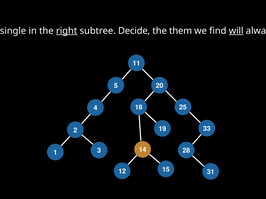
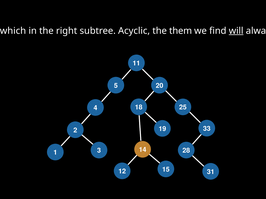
single: single -> which (13, 31)
right underline: present -> none (67, 31)
Decide: Decide -> Acyclic (134, 31)
